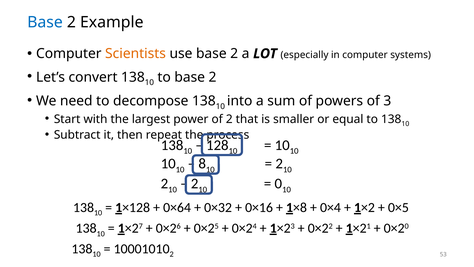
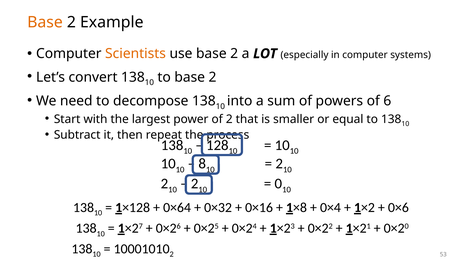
Base colour: blue -> orange (45, 22)
3: 3 -> 6 (387, 101)
0×5: 0×5 -> 0×6 (398, 207)
